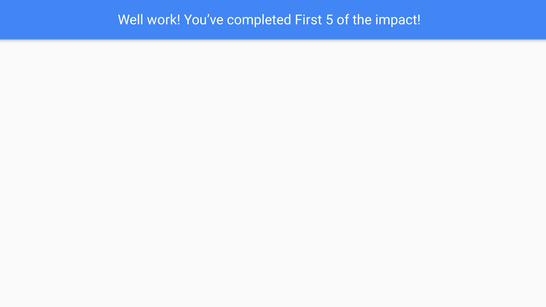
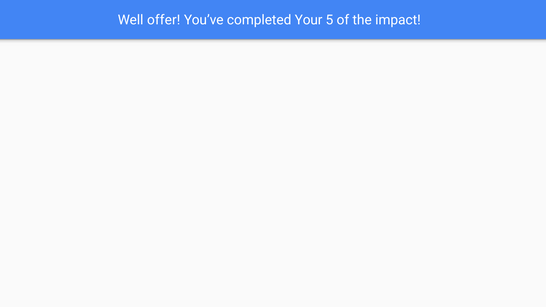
work: work -> offer (164, 20)
First: First -> Your (309, 20)
